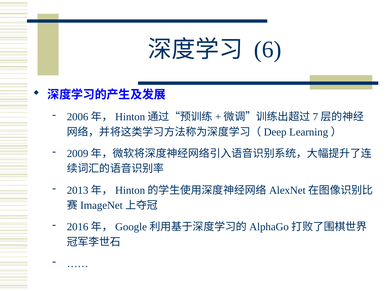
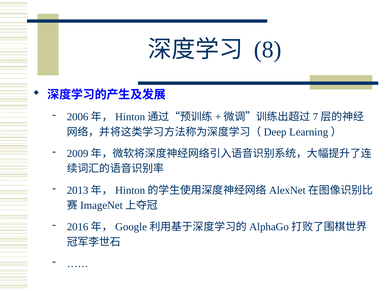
6: 6 -> 8 (268, 50)
